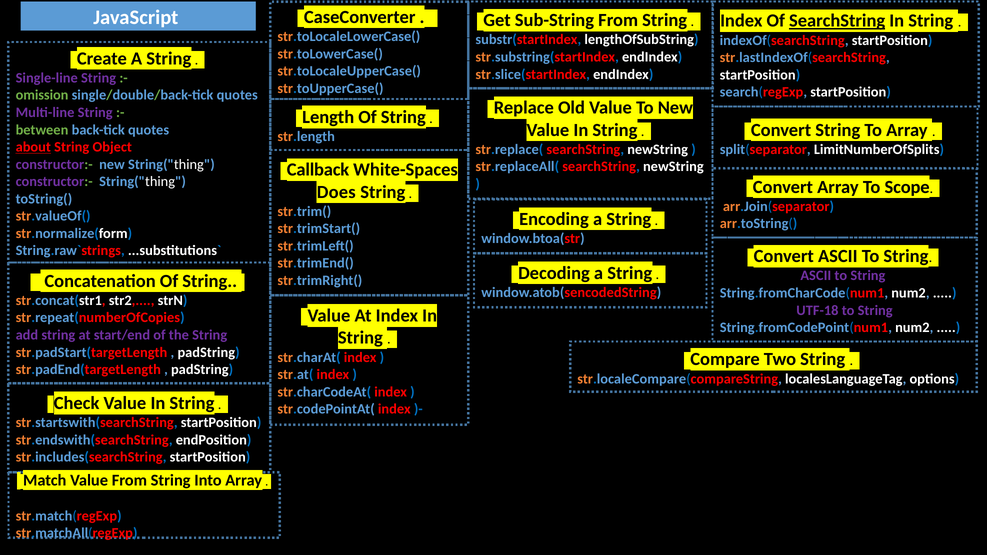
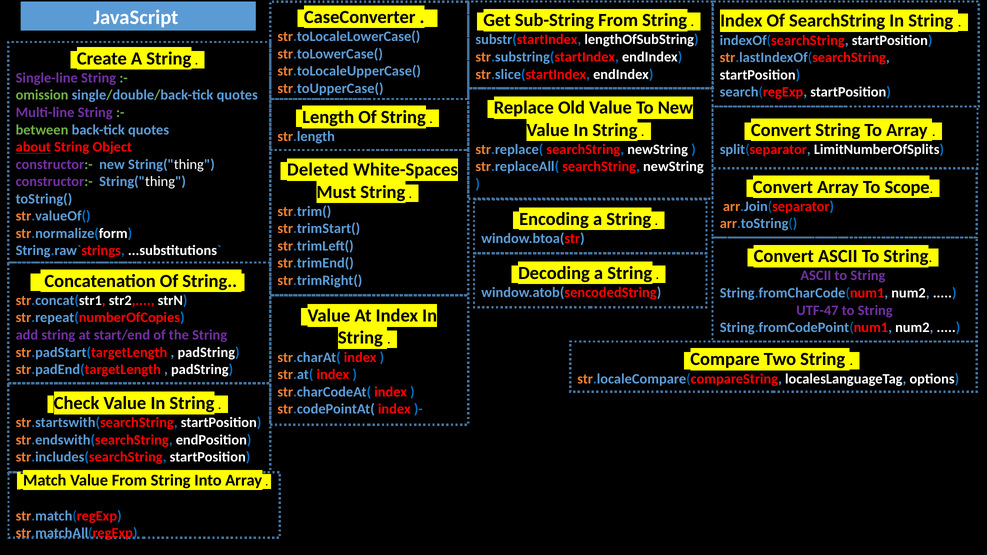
SearchString underline: present -> none (837, 21)
Callback: Callback -> Deleted (318, 170)
Does: Does -> Must (336, 192)
UTF-18: UTF-18 -> UTF-47 (817, 310)
